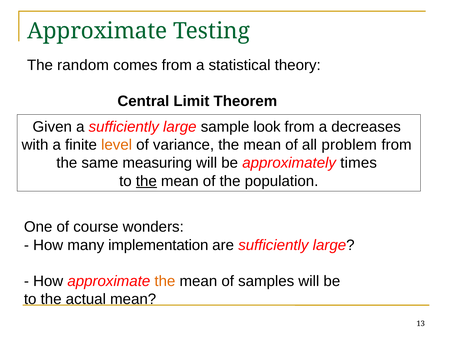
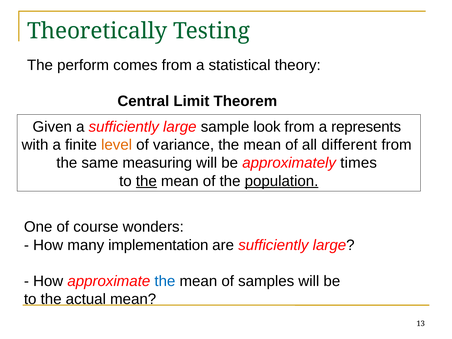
Approximate: Approximate -> Theoretically (97, 31)
random: random -> perform (83, 65)
decreases: decreases -> represents (366, 127)
problem: problem -> different (349, 145)
population underline: none -> present (282, 181)
the colour: orange -> blue (165, 281)
